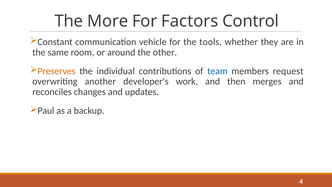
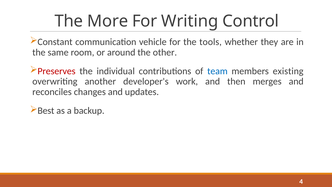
Factors: Factors -> Writing (190, 21)
Preserves colour: orange -> red (57, 71)
request: request -> existing (288, 71)
Paul: Paul -> Best (46, 111)
